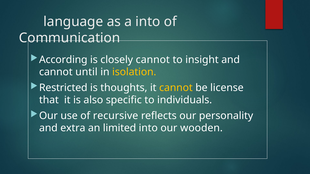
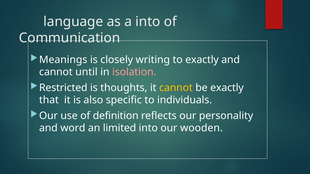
According: According -> Meanings (63, 60)
closely cannot: cannot -> writing (153, 60)
to insight: insight -> exactly (202, 60)
isolation colour: yellow -> pink (134, 72)
be license: license -> exactly (227, 88)
recursive: recursive -> definition (116, 116)
extra: extra -> word (73, 128)
